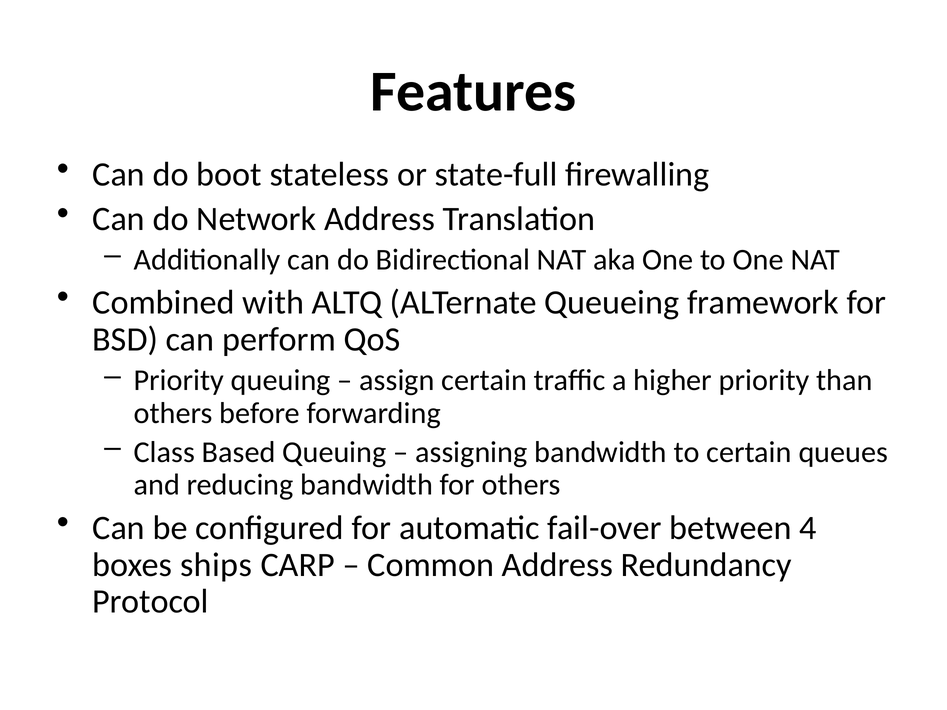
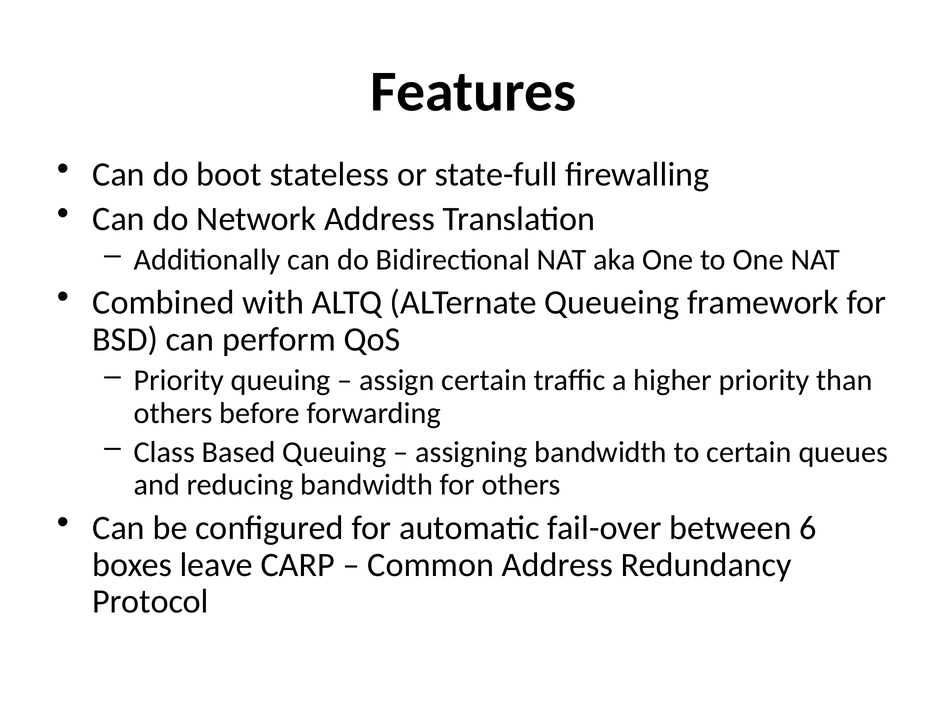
4: 4 -> 6 (808, 528)
ships: ships -> leave (216, 565)
